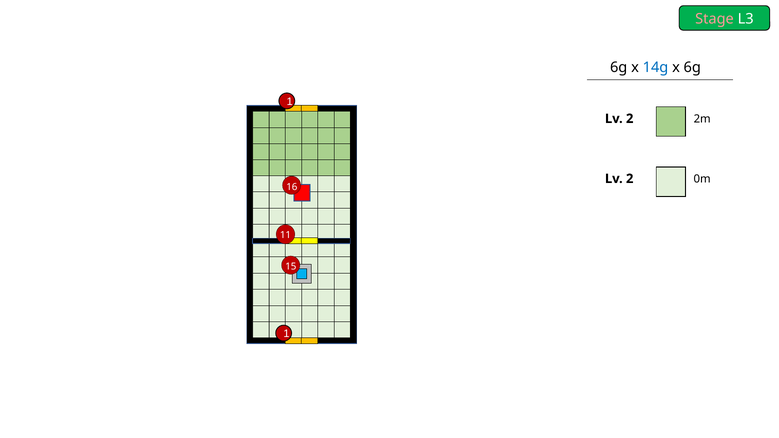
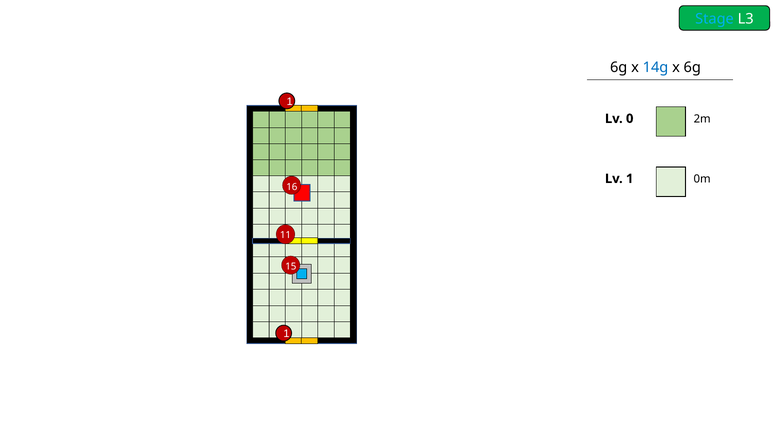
Stage colour: pink -> light blue (715, 19)
2: 2 -> 0 (630, 119)
2: 2 -> 1 (630, 179)
